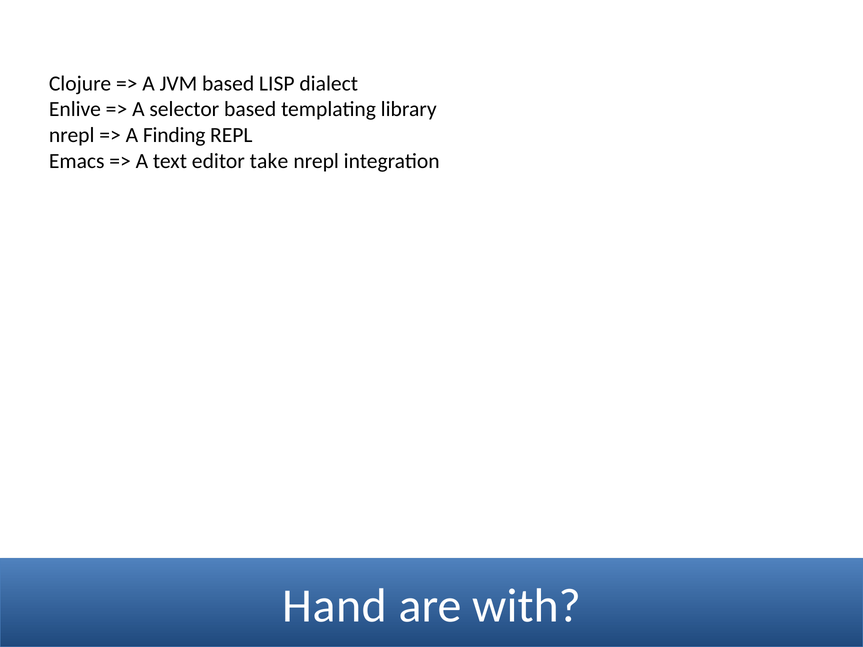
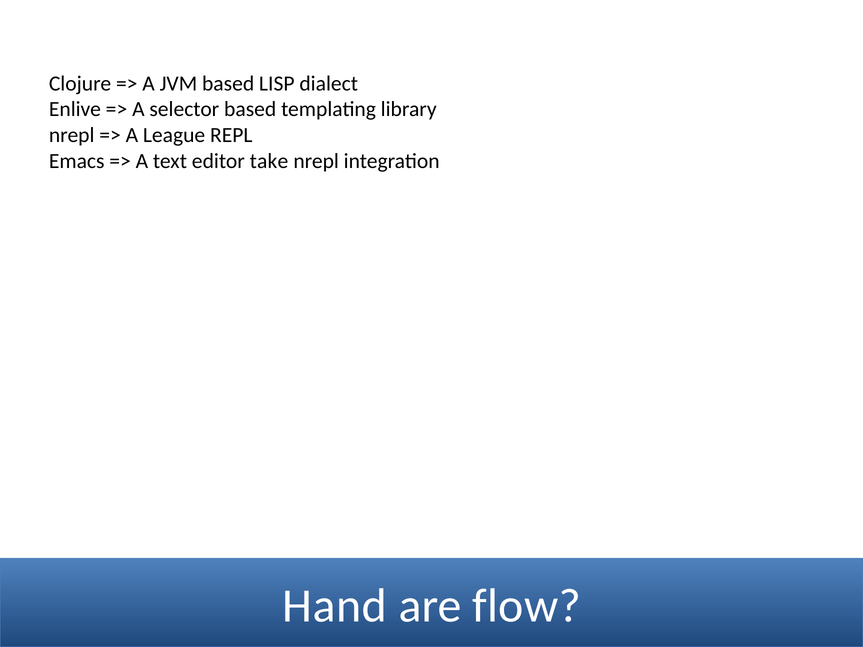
Finding: Finding -> League (174, 135)
with: with -> flow (527, 606)
